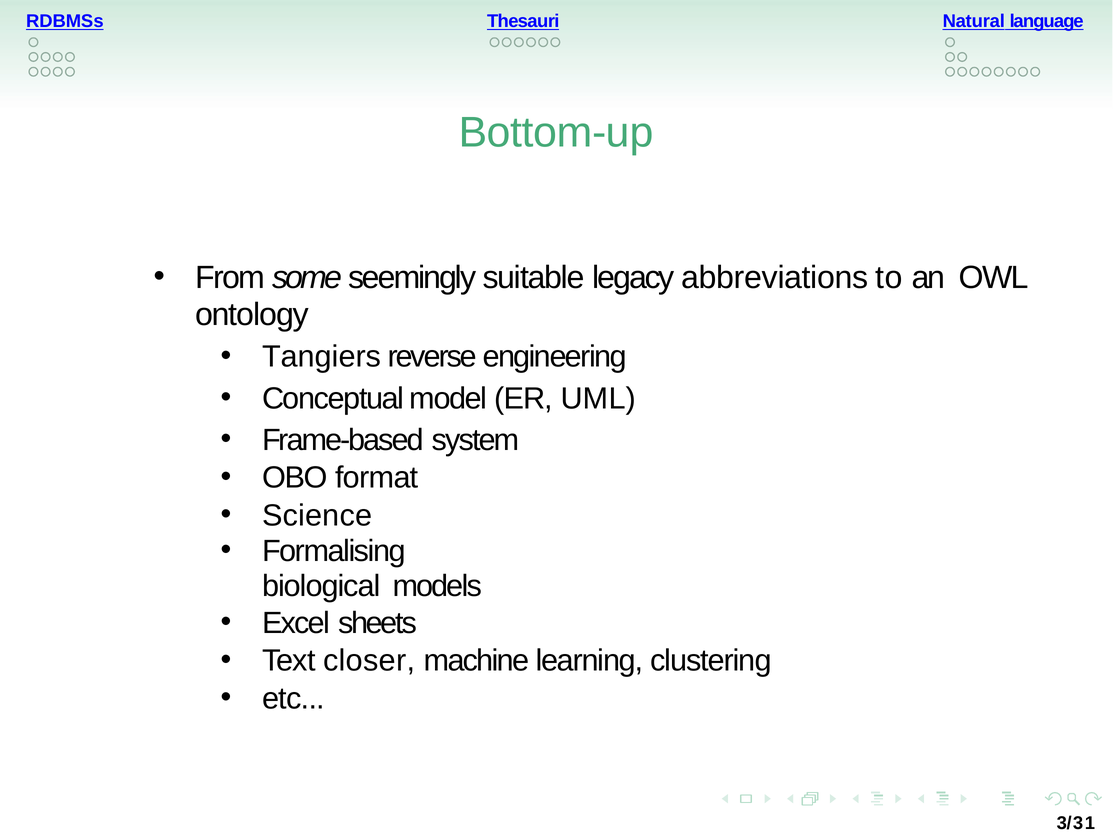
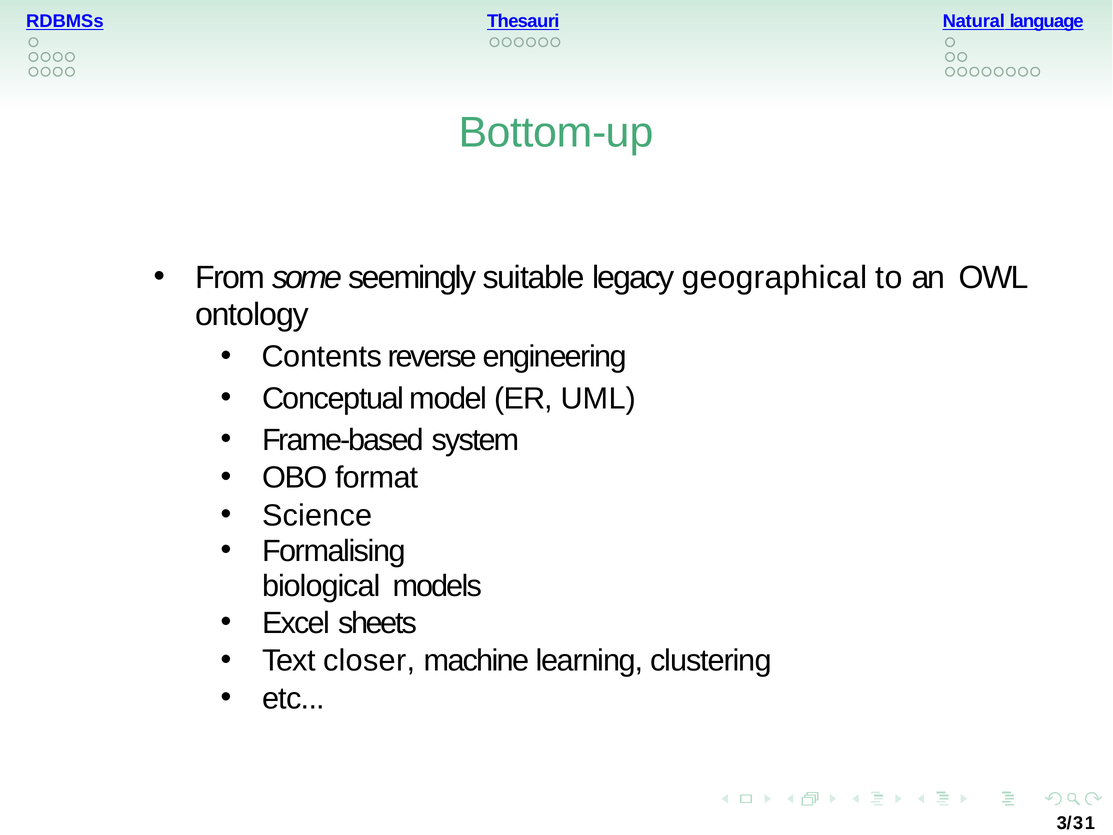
abbreviations: abbreviations -> geographical (775, 278)
Tangiers: Tangiers -> Contents (322, 357)
